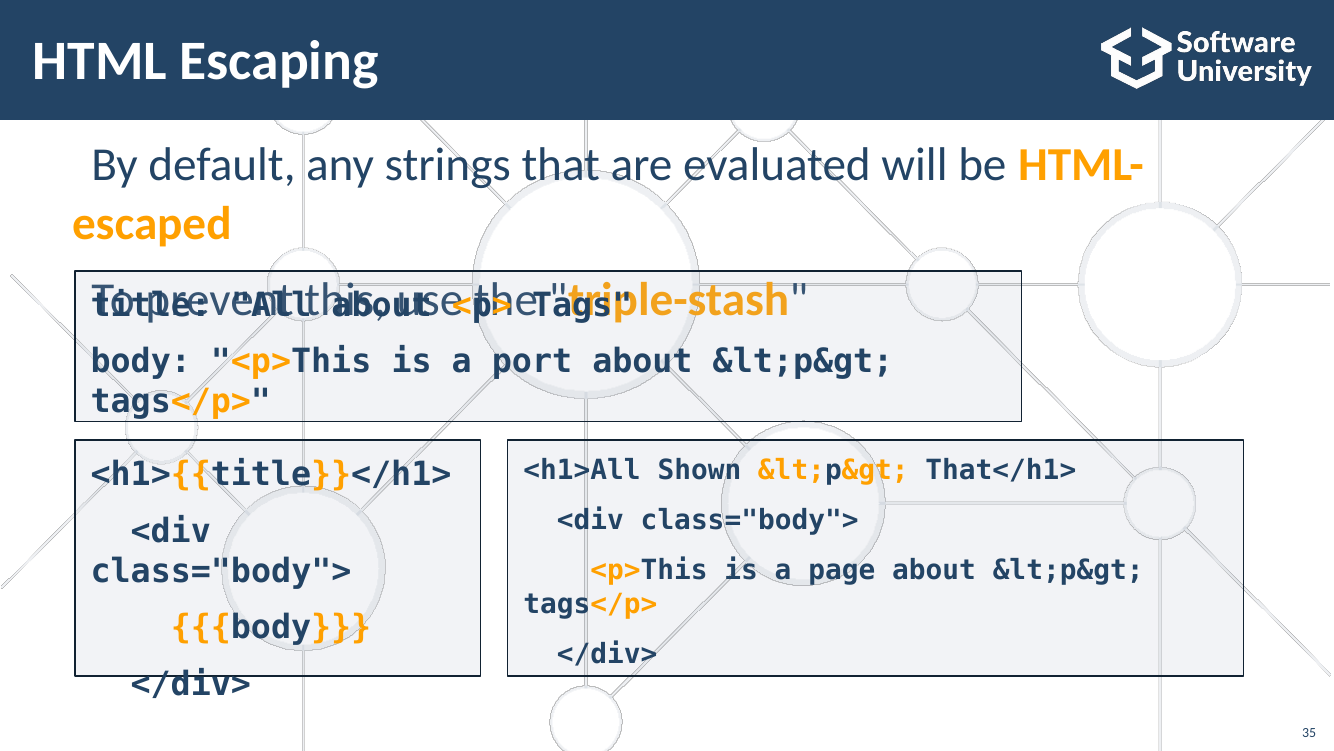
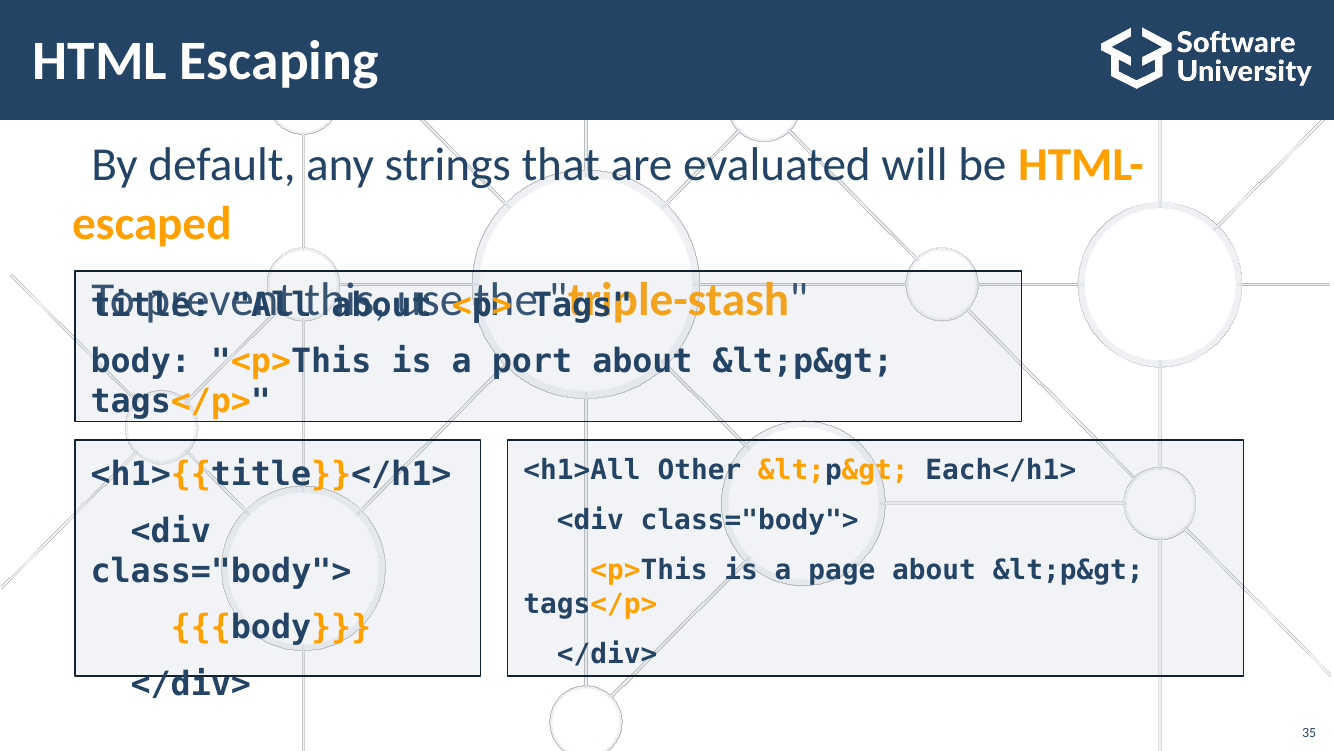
Shown: Shown -> Other (699, 470)
That</h1>: That</h1> -> Each</h1> (1001, 470)
